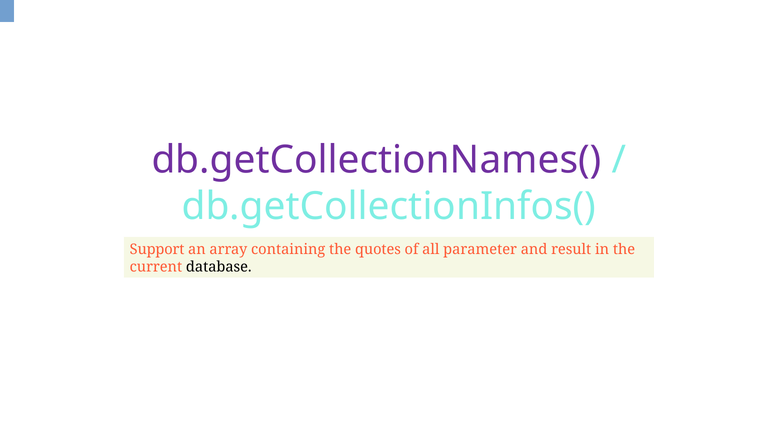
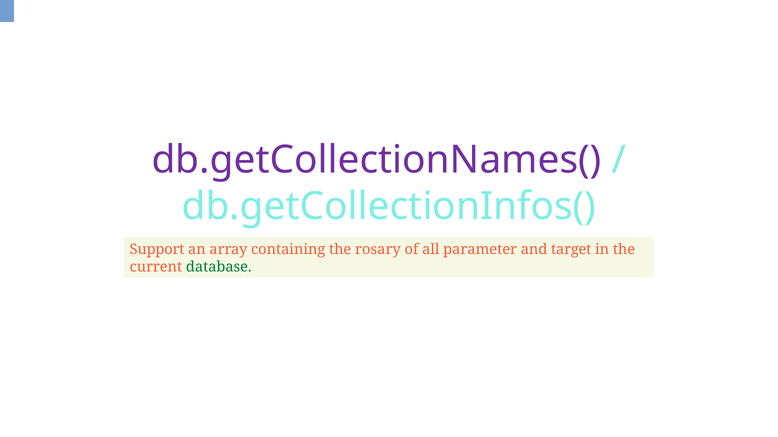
quotes: quotes -> rosary (378, 250)
result: result -> target (571, 250)
database colour: black -> green (219, 267)
